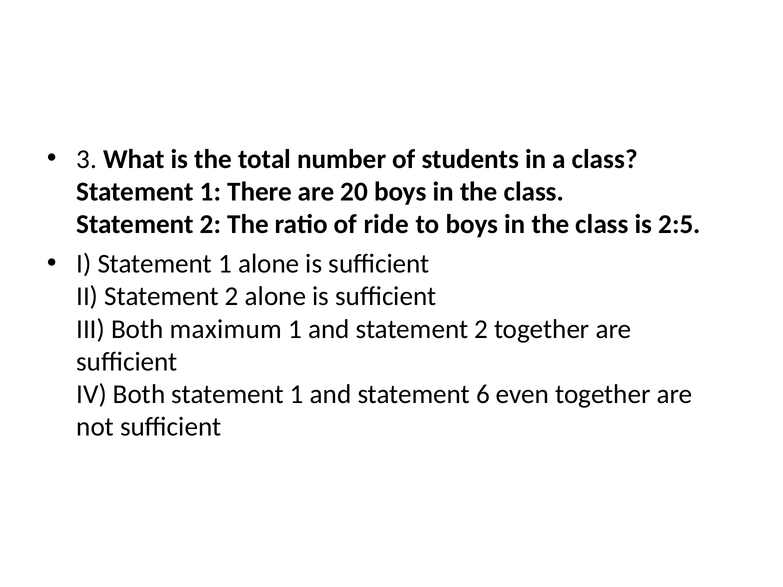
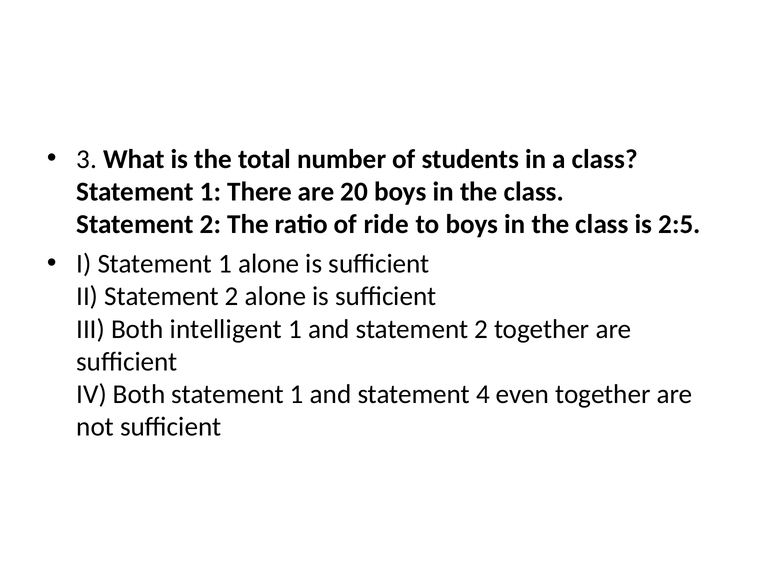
maximum: maximum -> intelligent (226, 329)
6: 6 -> 4 (483, 394)
